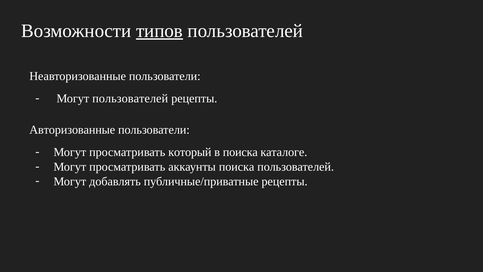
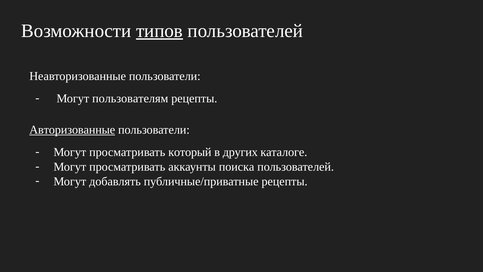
Могут пользователей: пользователей -> пользователям (130, 98)
Авторизованные underline: none -> present (72, 130)
в поиска: поиска -> других (240, 152)
